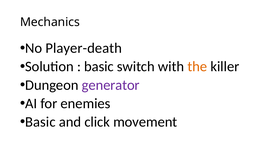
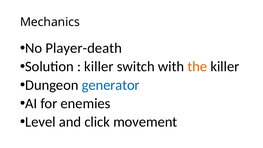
basic: basic -> killer (99, 67)
generator colour: purple -> blue (111, 85)
Basic: Basic -> Level (40, 122)
